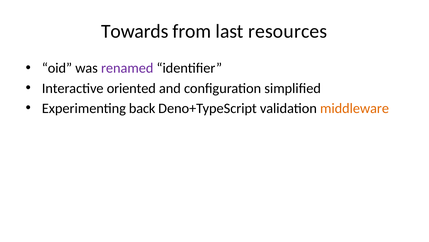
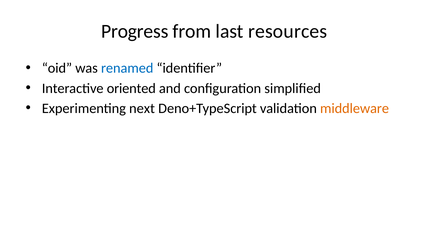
Towards: Towards -> Progress (135, 31)
renamed colour: purple -> blue (127, 68)
back: back -> next (142, 108)
